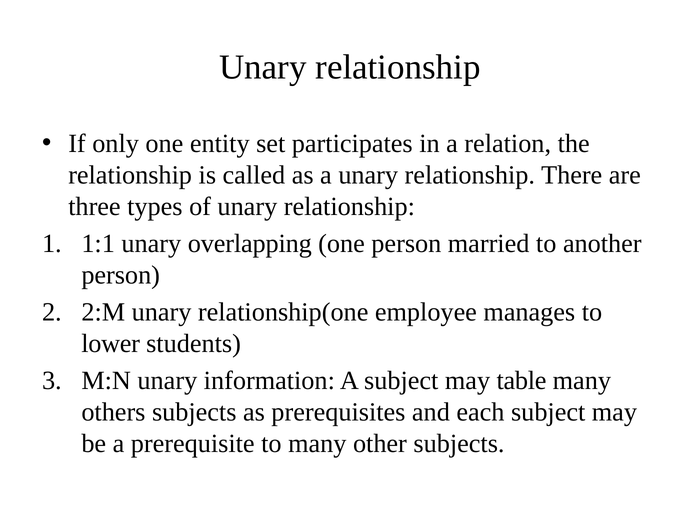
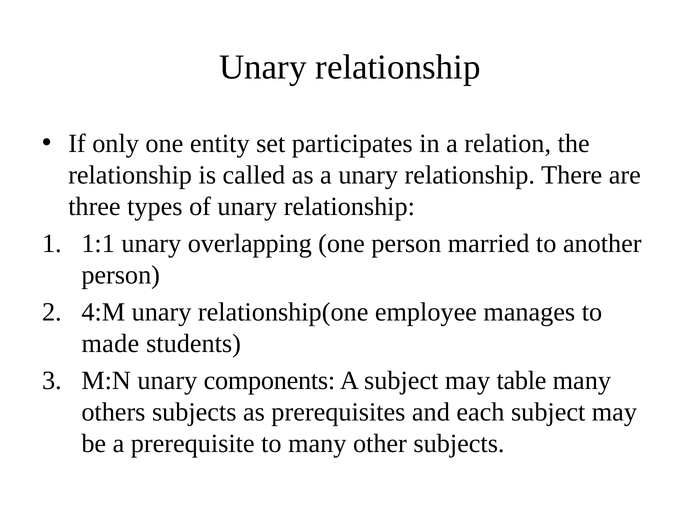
2:M: 2:M -> 4:M (103, 312)
lower: lower -> made (110, 344)
information: information -> components (269, 381)
